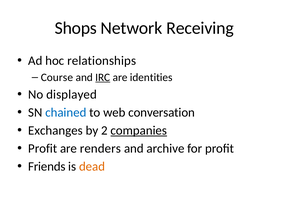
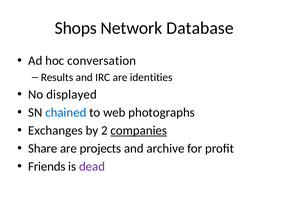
Receiving: Receiving -> Database (200, 28)
relationships: relationships -> conversation (102, 61)
Course: Course -> Results (57, 77)
IRC underline: present -> none (103, 77)
conversation: conversation -> photographs (162, 112)
Profit: Profit -> Share (43, 148)
renders: renders -> projects (100, 148)
dead colour: orange -> purple (92, 166)
